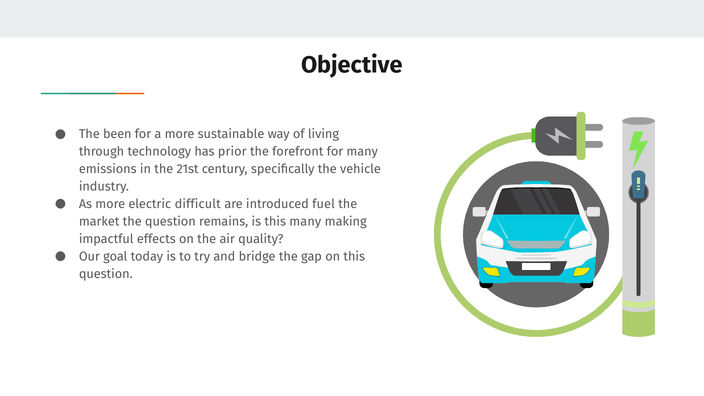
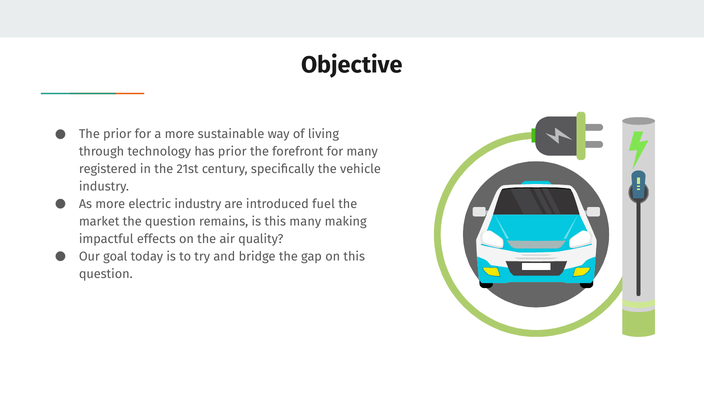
The been: been -> prior (117, 134)
emissions: emissions -> registered (108, 169)
electric difficult: difficult -> industry (198, 204)
